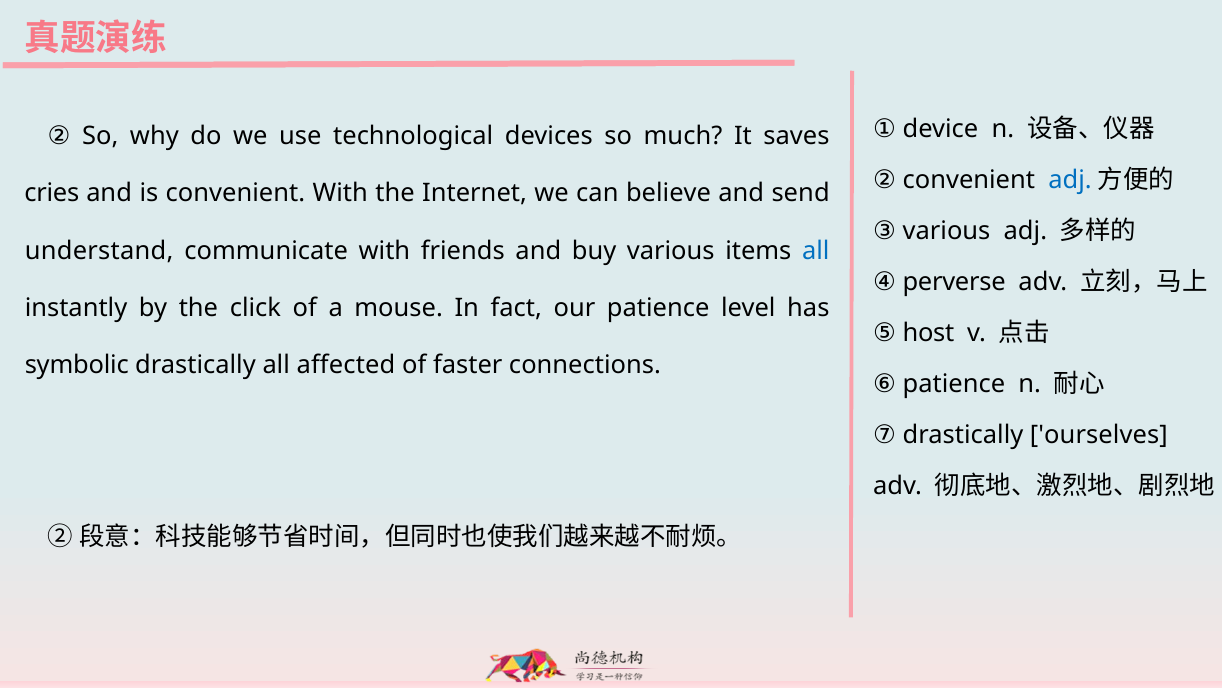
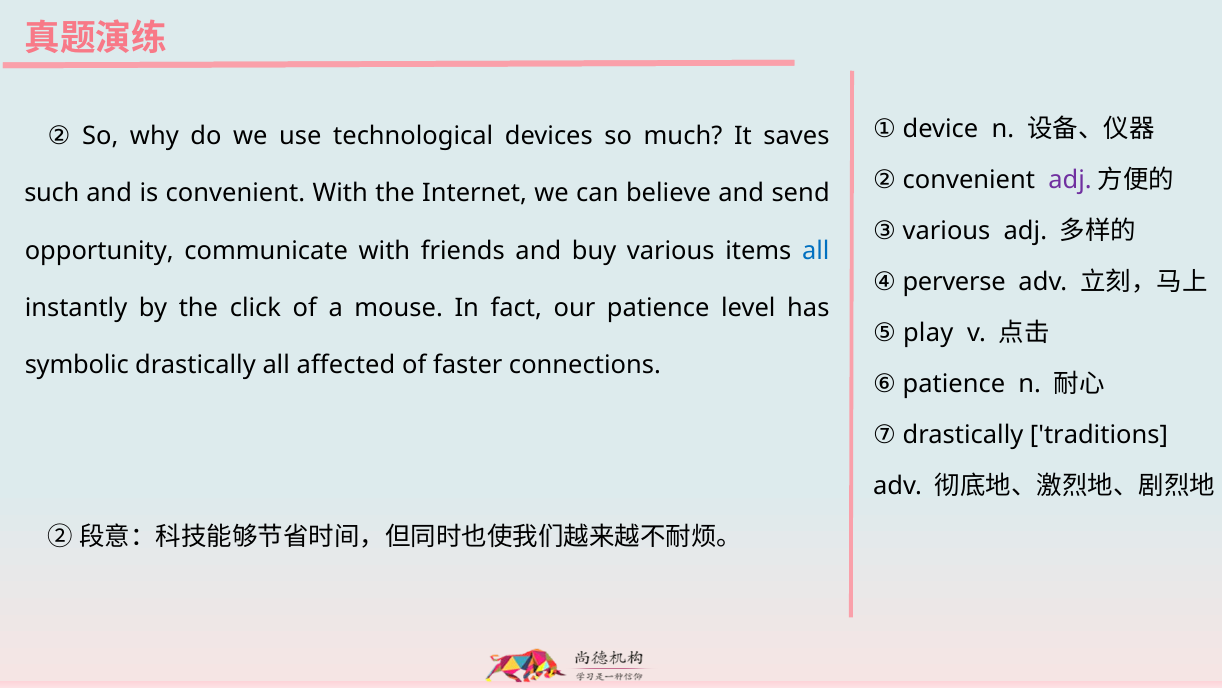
adj colour: blue -> purple (1070, 180)
cries: cries -> such (52, 193)
understand: understand -> opportunity (99, 250)
host: host -> play (928, 333)
ourselves: ourselves -> traditions (1099, 435)
